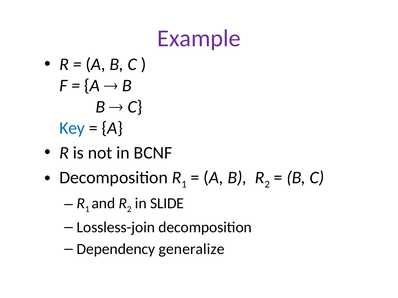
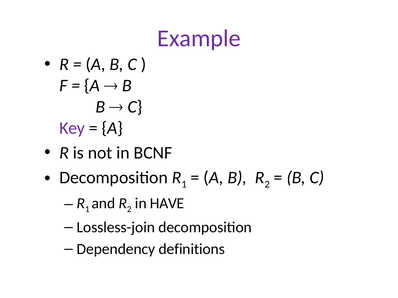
Key colour: blue -> purple (72, 128)
SLIDE: SLIDE -> HAVE (167, 204)
generalize: generalize -> definitions (192, 249)
